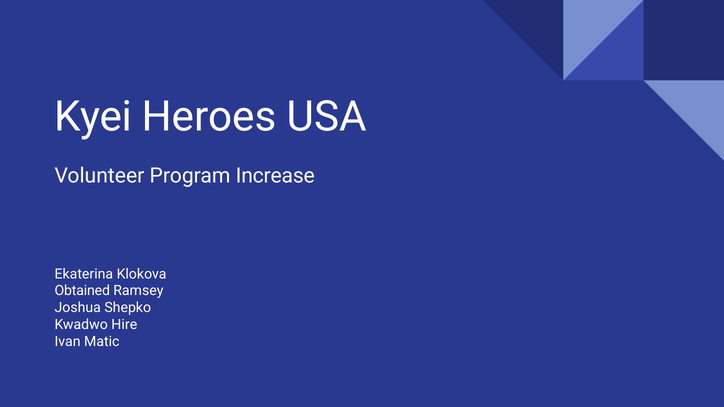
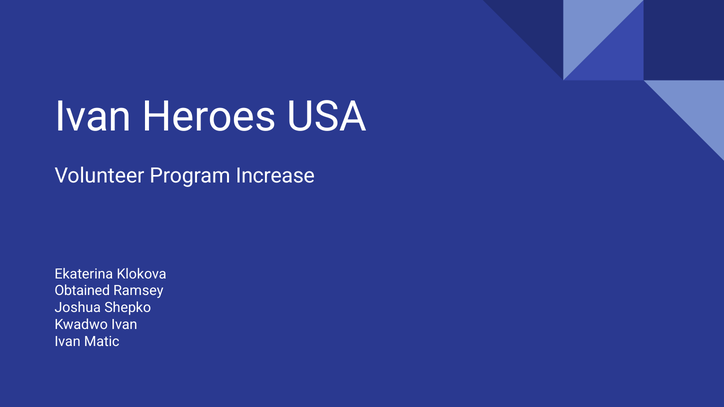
Kyei: Kyei -> Ivan (93, 117)
Kwadwo Hire: Hire -> Ivan (124, 325)
